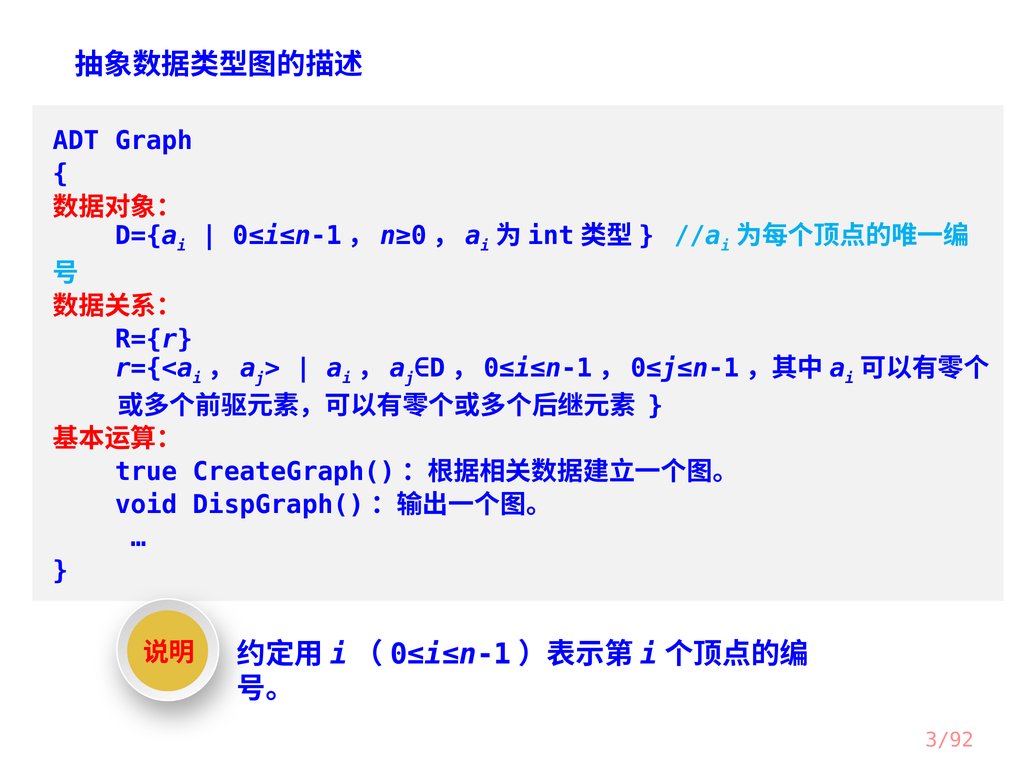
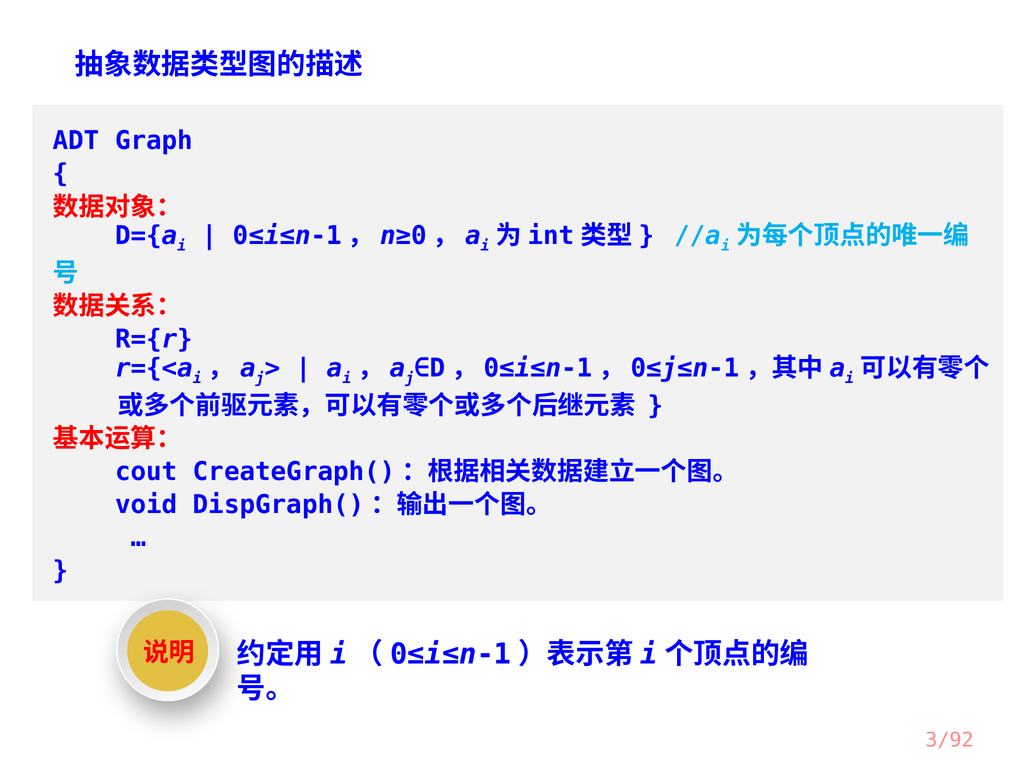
true: true -> cout (146, 472)
